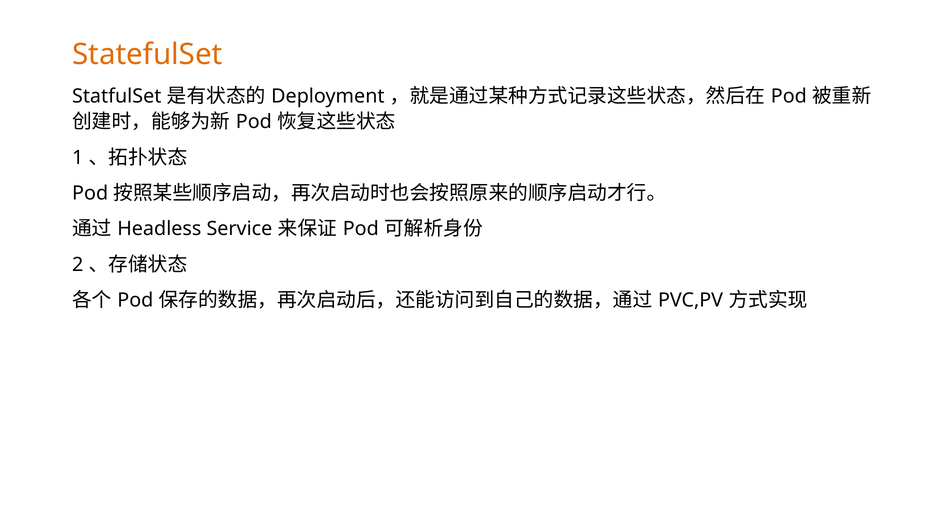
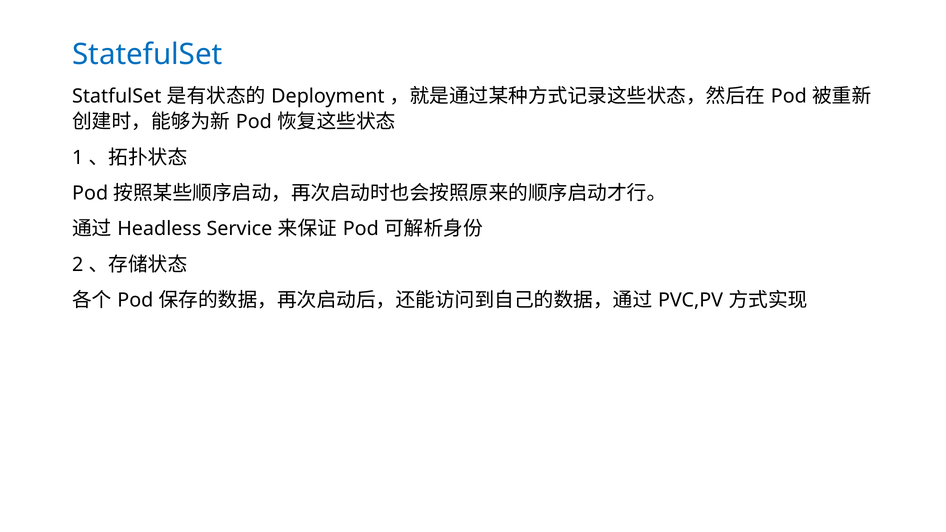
StatefulSet colour: orange -> blue (147, 54)
